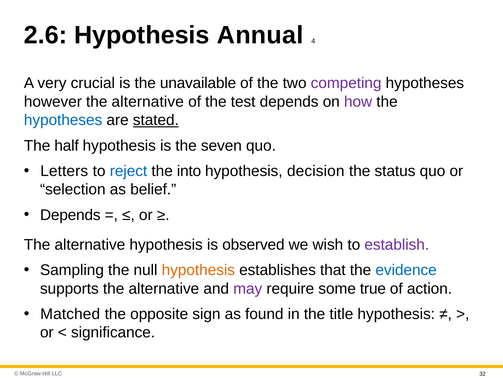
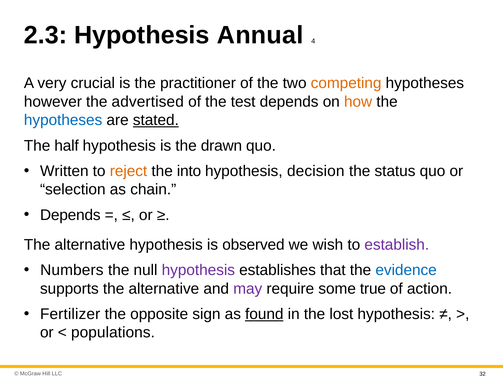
2.6: 2.6 -> 2.3 (46, 35)
unavailable: unavailable -> practitioner (198, 83)
competing colour: purple -> orange (346, 83)
alternative: alternative -> advertised (148, 101)
how colour: purple -> orange (358, 101)
seven: seven -> drawn (221, 145)
Letters: Letters -> Written (64, 171)
reject colour: blue -> orange (129, 171)
belief: belief -> chain (153, 189)
Sampling: Sampling -> Numbers (72, 270)
hypothesis colour: orange -> purple (198, 270)
Matched: Matched -> Fertilizer (70, 313)
found underline: none -> present (264, 313)
title: title -> lost (341, 313)
significance: significance -> populations (113, 332)
